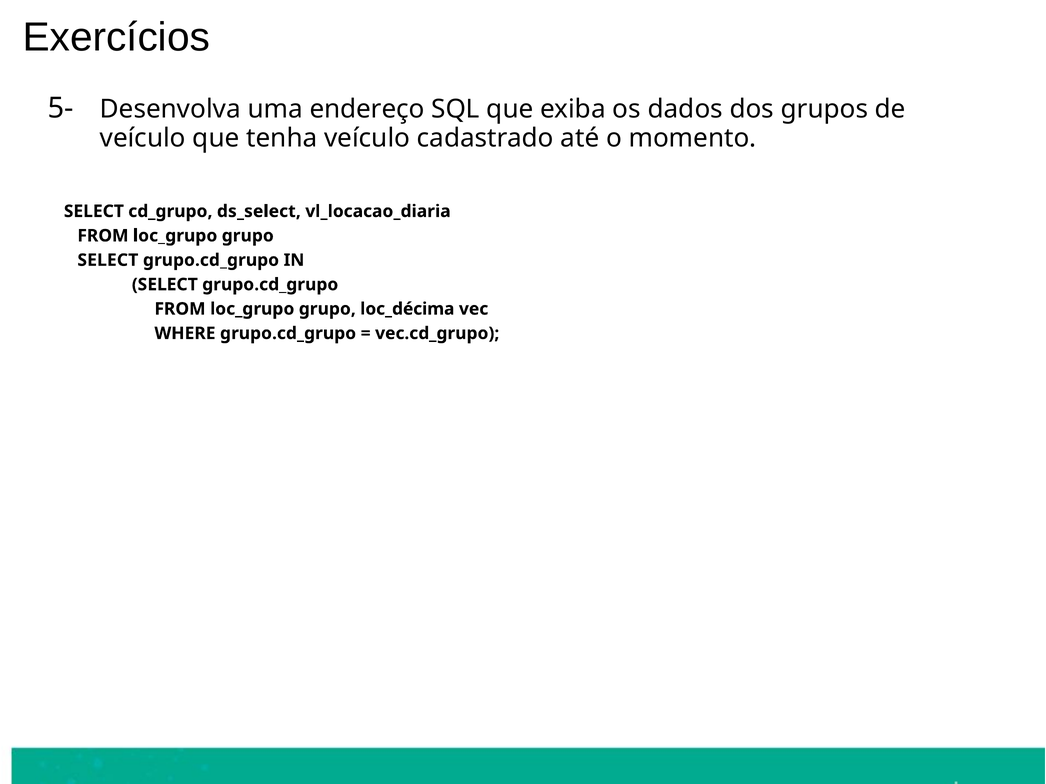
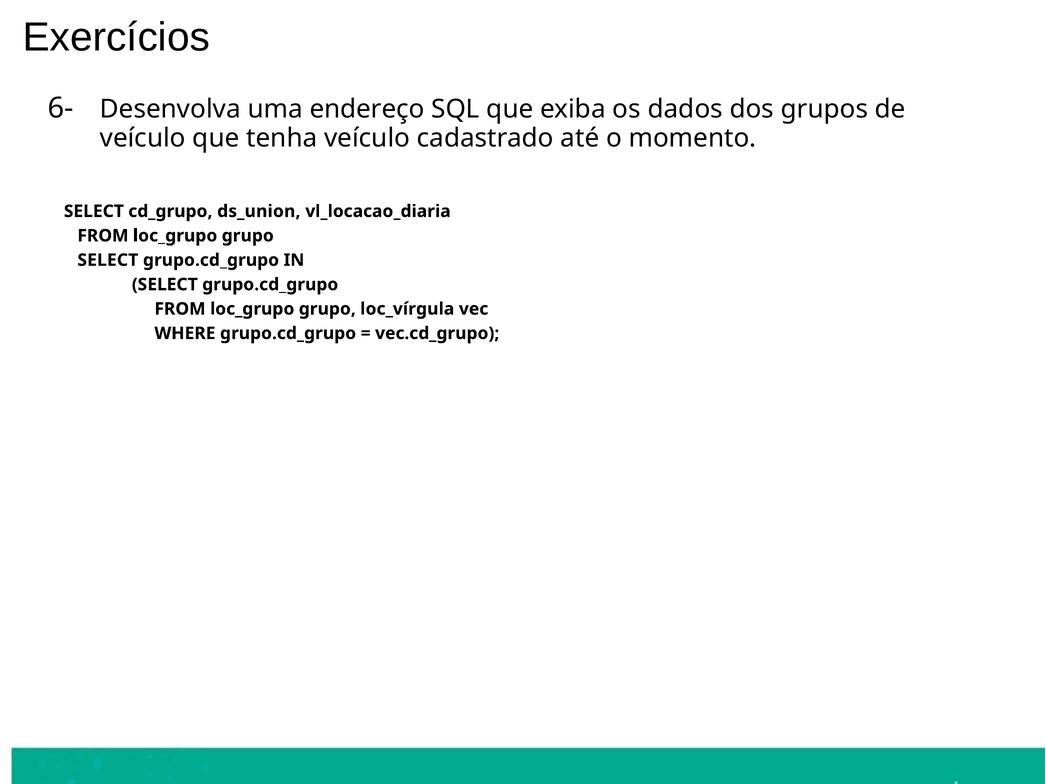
5-: 5- -> 6- (61, 108)
ds_select: ds_select -> ds_union (259, 211)
loc_décima: loc_décima -> loc_vírgula (407, 309)
